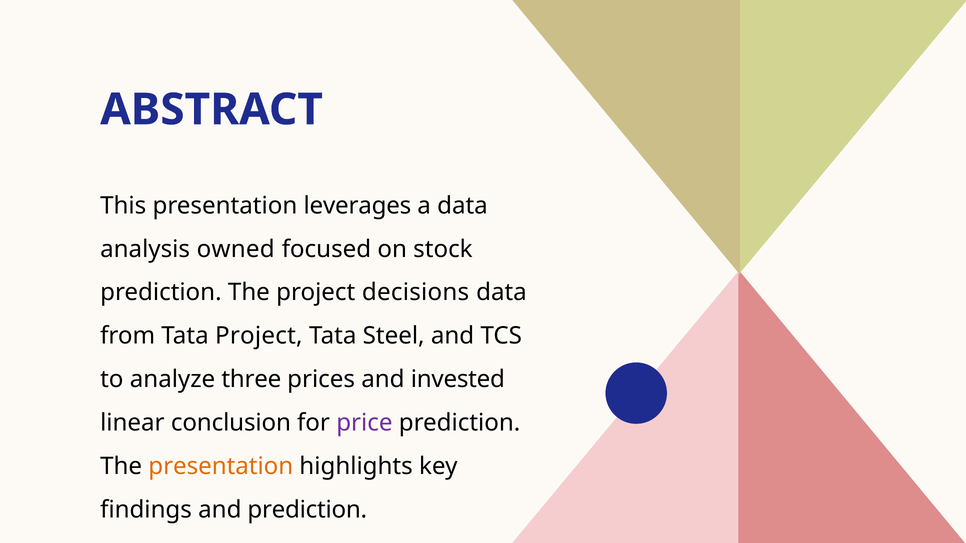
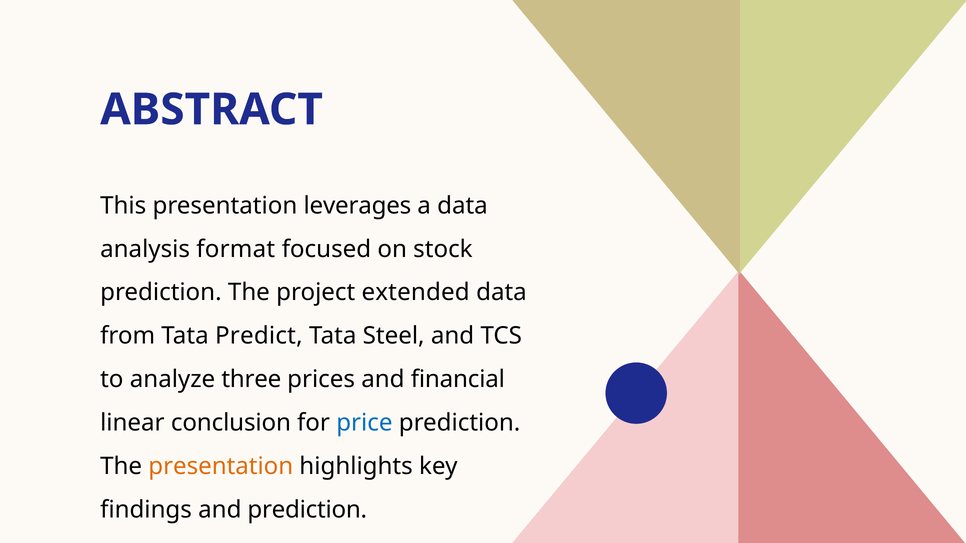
owned: owned -> format (236, 249)
decisions: decisions -> extended (416, 293)
Tata Project: Project -> Predict (259, 336)
invested: invested -> financial (458, 380)
price colour: purple -> blue (364, 423)
